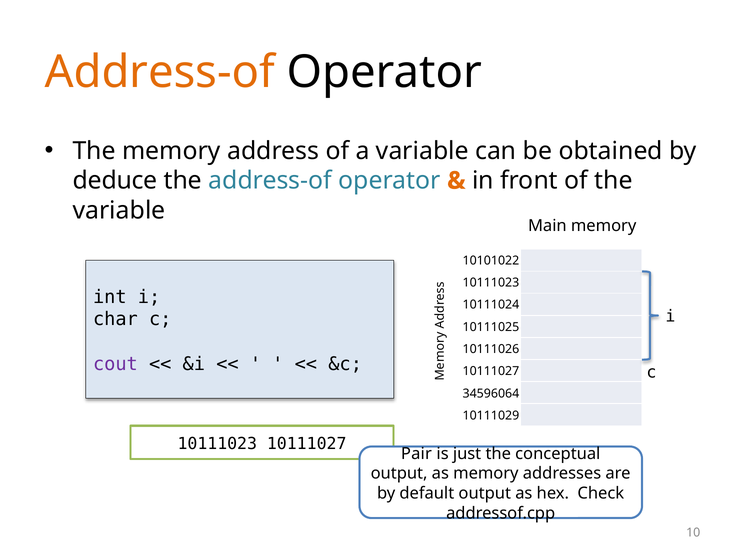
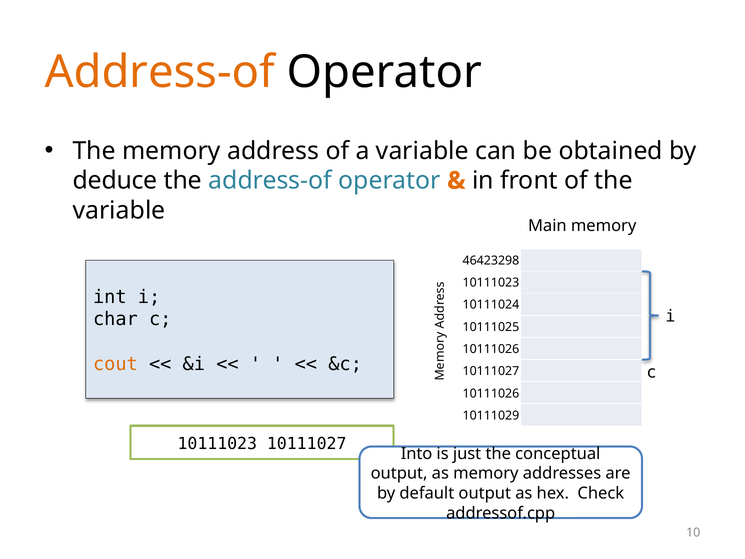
10101022: 10101022 -> 46423298 (491, 260)
cout colour: purple -> orange (115, 364)
34596064: 34596064 -> 10111026 (491, 393)
Pair: Pair -> Into (417, 453)
